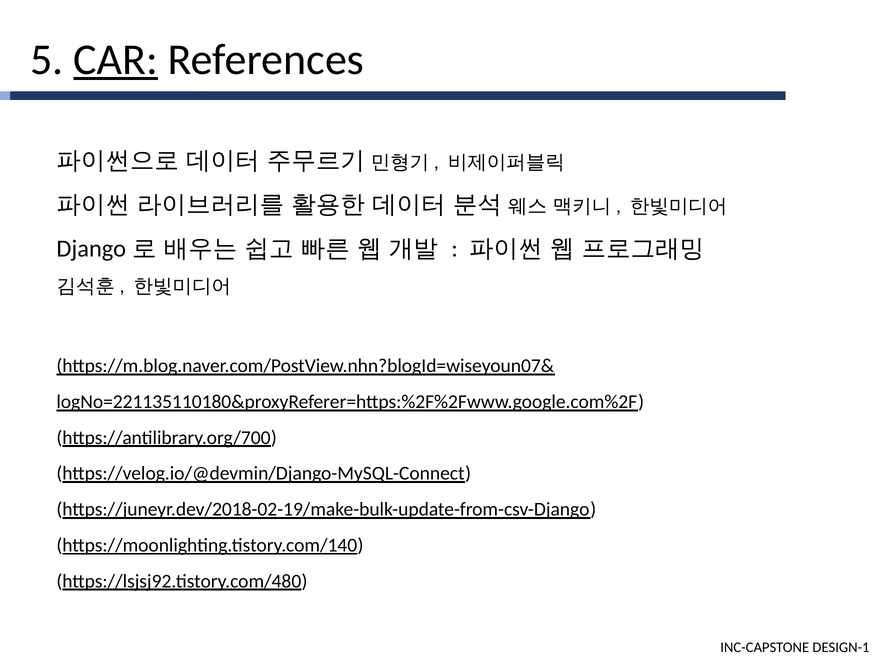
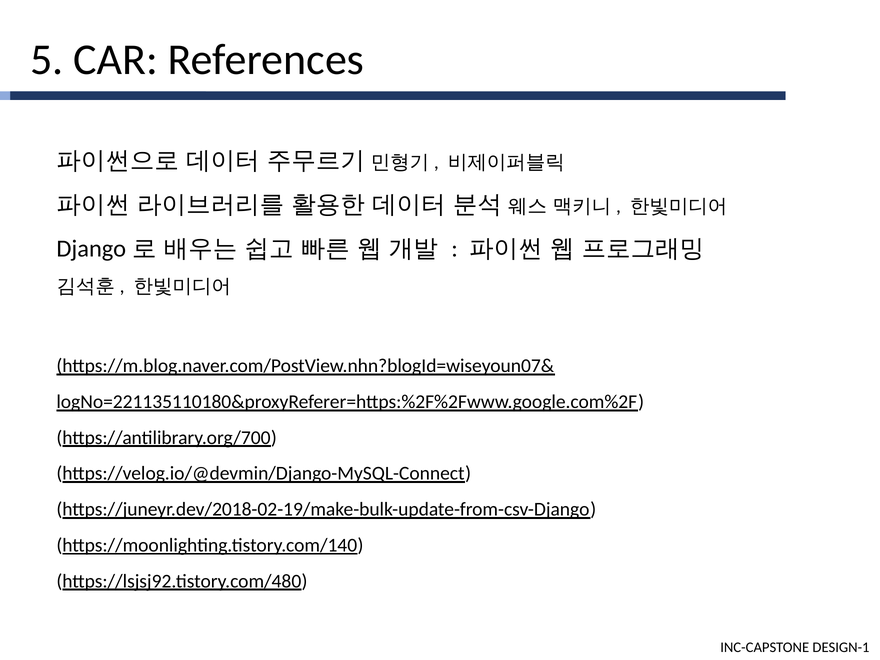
CAR underline: present -> none (116, 60)
